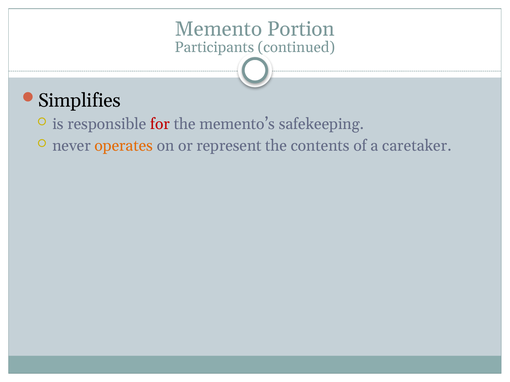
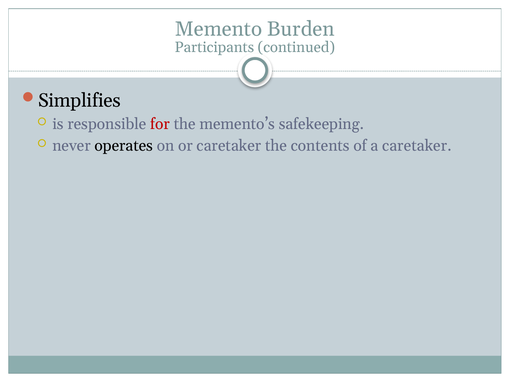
Portion: Portion -> Burden (301, 29)
operates colour: orange -> black (124, 146)
or represent: represent -> caretaker (229, 146)
